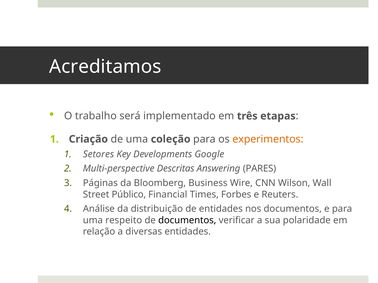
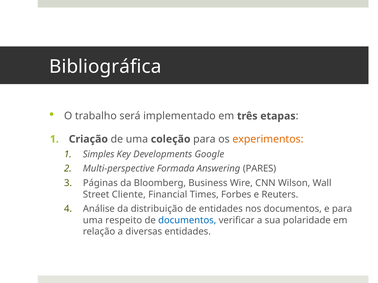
Acreditamos: Acreditamos -> Bibliográfica (105, 67)
Setores: Setores -> Simples (99, 154)
Descritas: Descritas -> Formada (176, 169)
Público: Público -> Cliente (129, 195)
documentos colour: black -> blue (187, 221)
